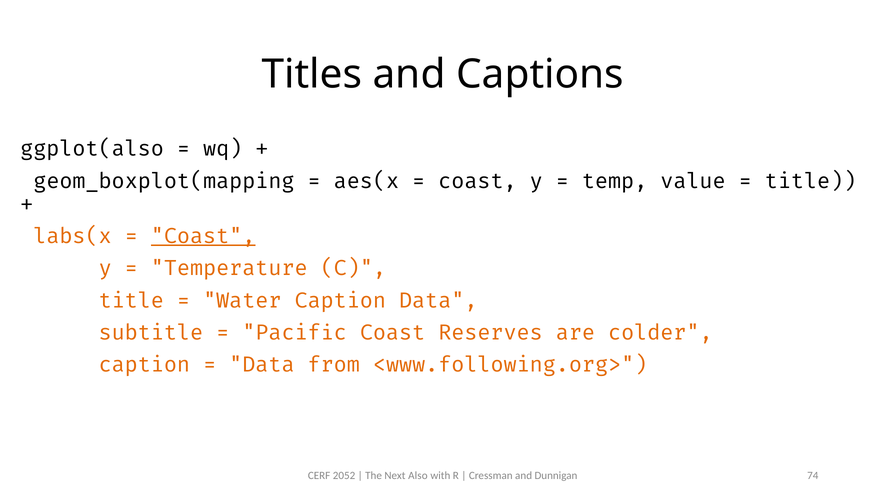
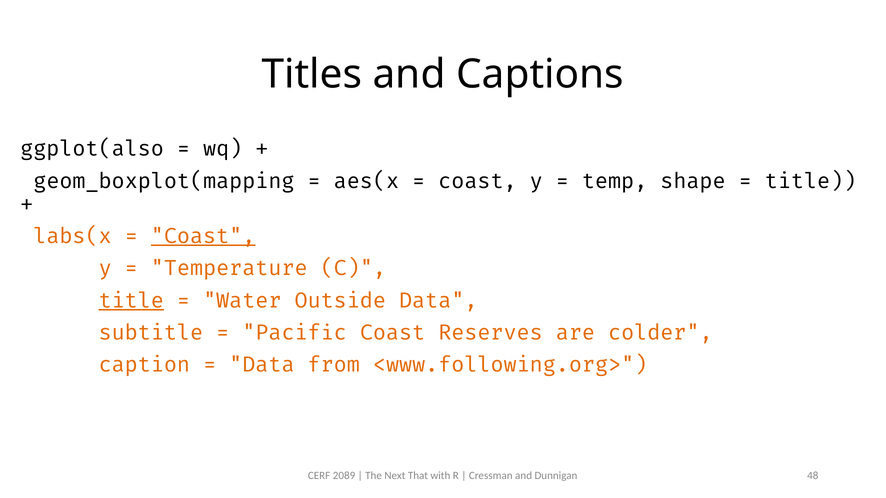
value: value -> shape (693, 181)
title underline: none -> present (131, 301)
Water Caption: Caption -> Outside (340, 301)
2052: 2052 -> 2089 (344, 476)
Also: Also -> That (418, 476)
74: 74 -> 48 (813, 476)
